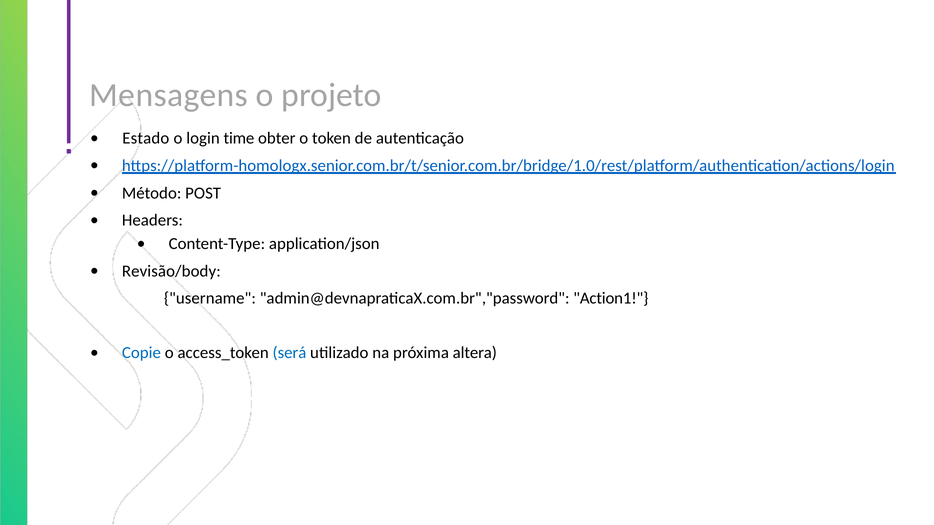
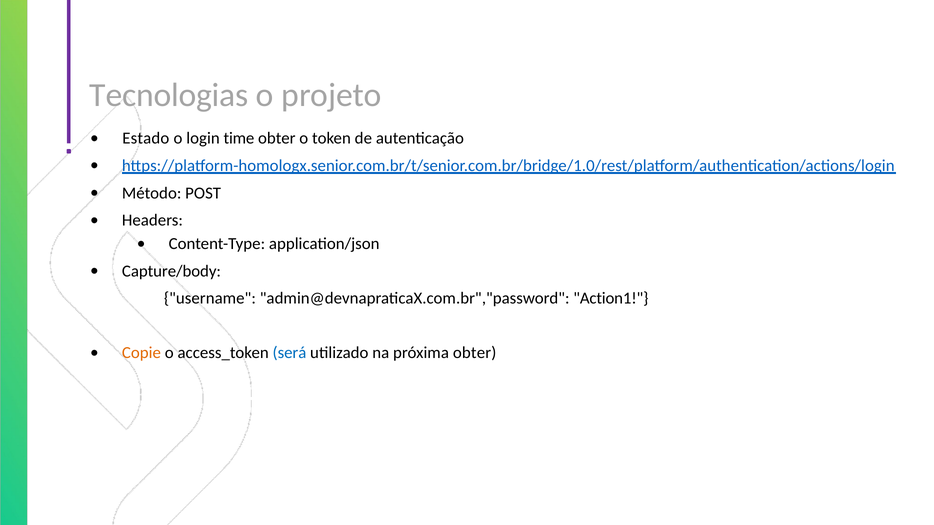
Mensagens: Mensagens -> Tecnologias (169, 95)
Revisão/body: Revisão/body -> Capture/body (171, 271)
Copie colour: blue -> orange (141, 353)
próxima altera: altera -> obter (475, 353)
